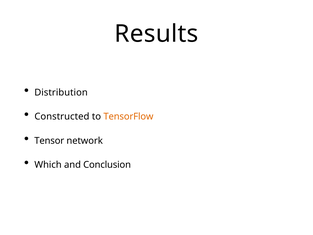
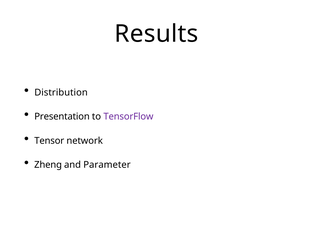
Constructed: Constructed -> Presentation (62, 116)
TensorFlow colour: orange -> purple (128, 116)
Which: Which -> Zheng (48, 165)
Conclusion: Conclusion -> Parameter (107, 165)
